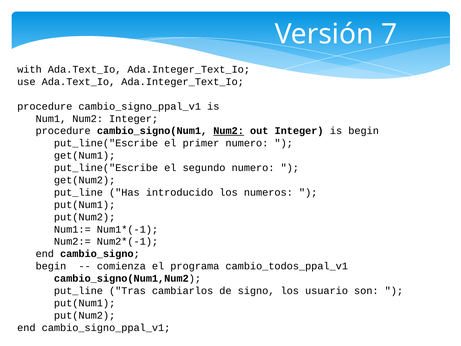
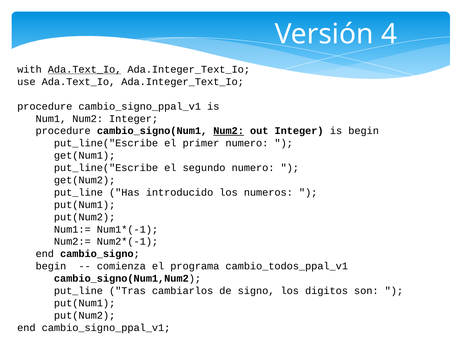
7: 7 -> 4 (389, 34)
Ada.Text_Io underline: none -> present (85, 69)
usuario: usuario -> digitos (327, 291)
